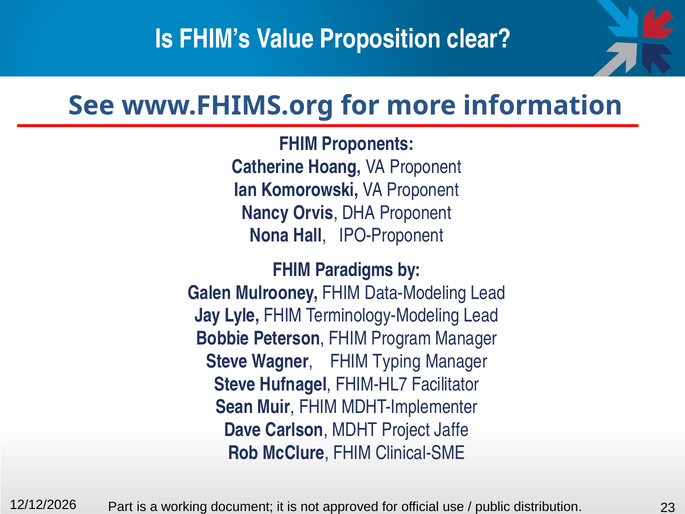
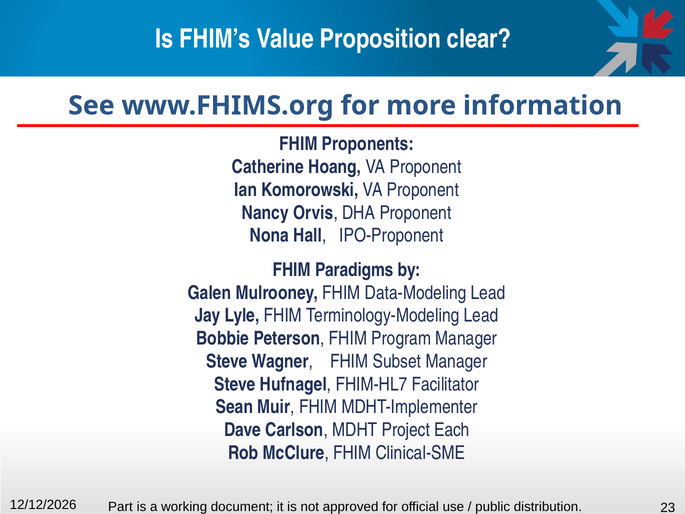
Typing: Typing -> Subset (397, 361)
Jaffe: Jaffe -> Each (452, 430)
